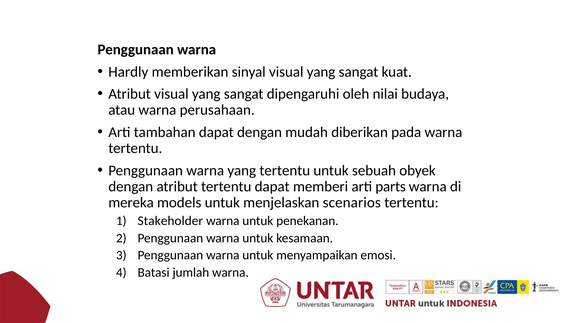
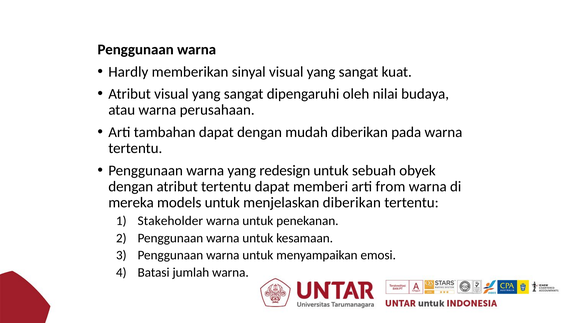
yang tertentu: tertentu -> redesign (285, 170)
parts: parts -> from (390, 186)
menjelaskan scenarios: scenarios -> diberikan (352, 203)
